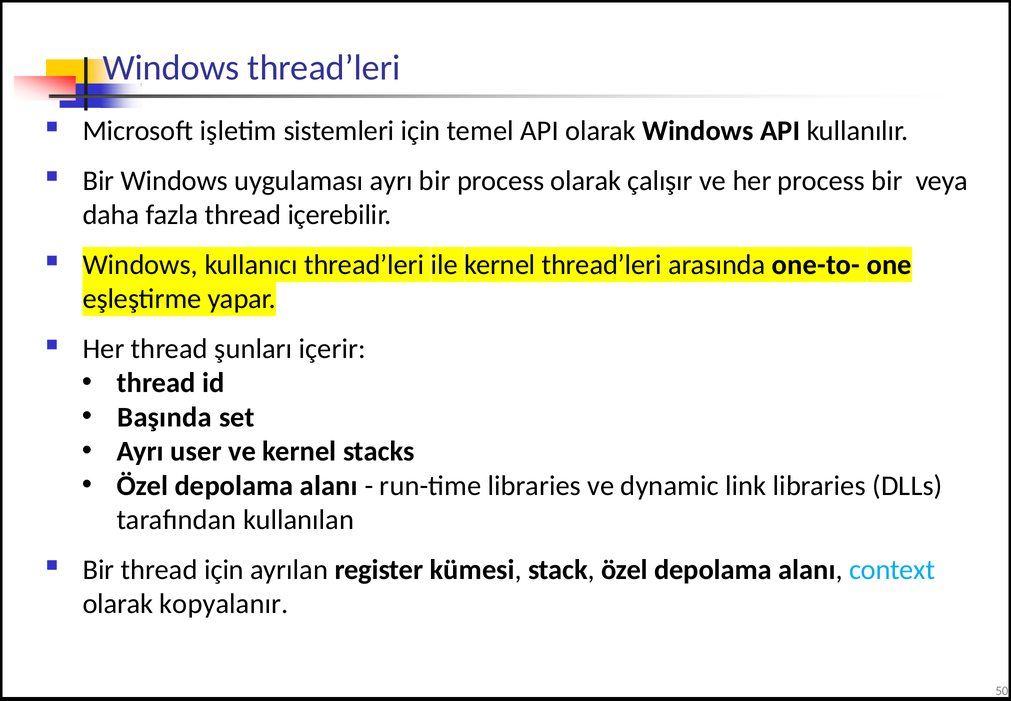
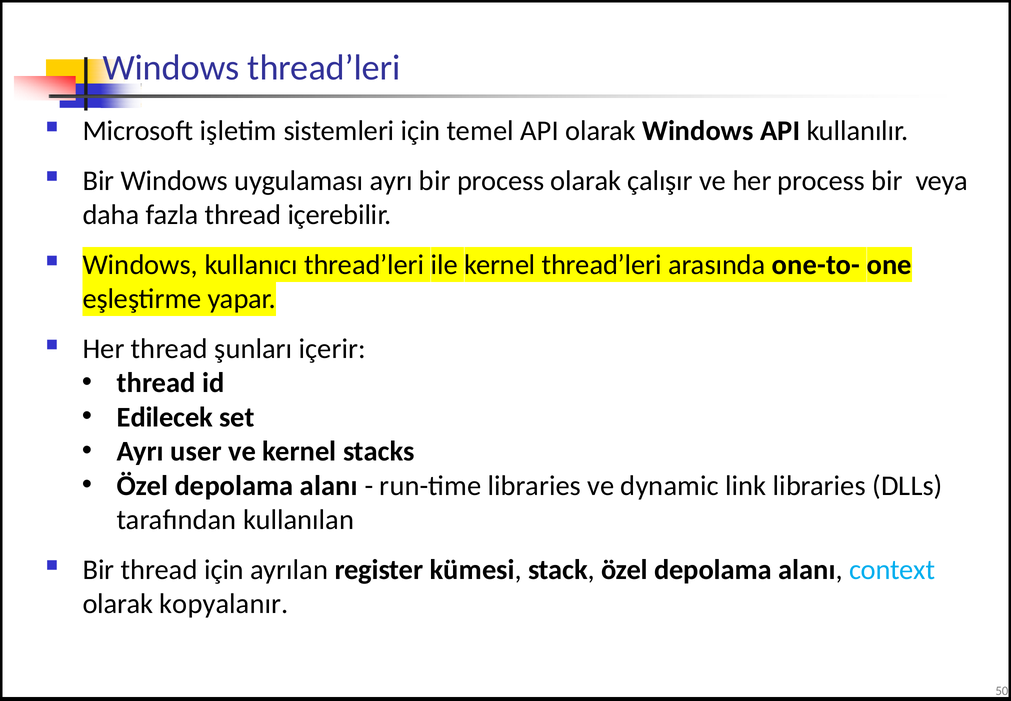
Başında: Başında -> Edilecek (165, 417)
